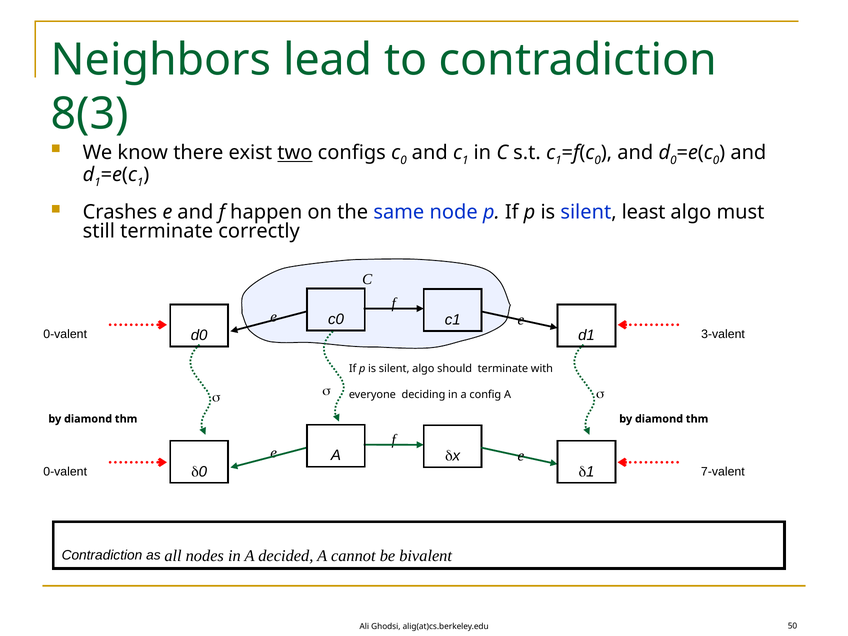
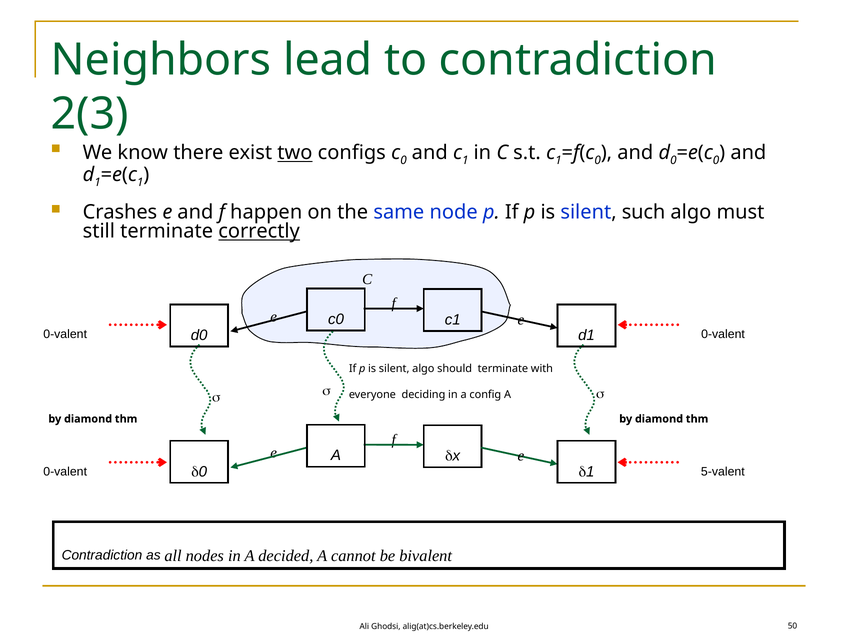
8(3: 8(3 -> 2(3 (90, 114)
least: least -> such (644, 212)
correctly underline: none -> present (259, 231)
0-valent 3-valent: 3-valent -> 0-valent (723, 334)
7-valent: 7-valent -> 5-valent (723, 471)
